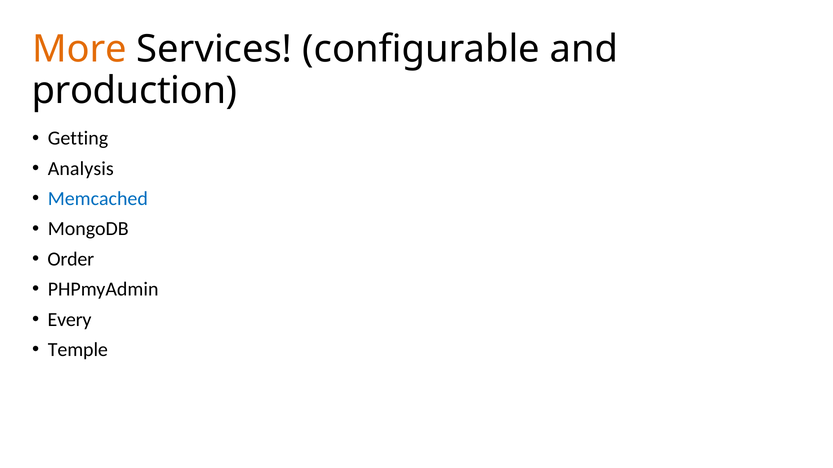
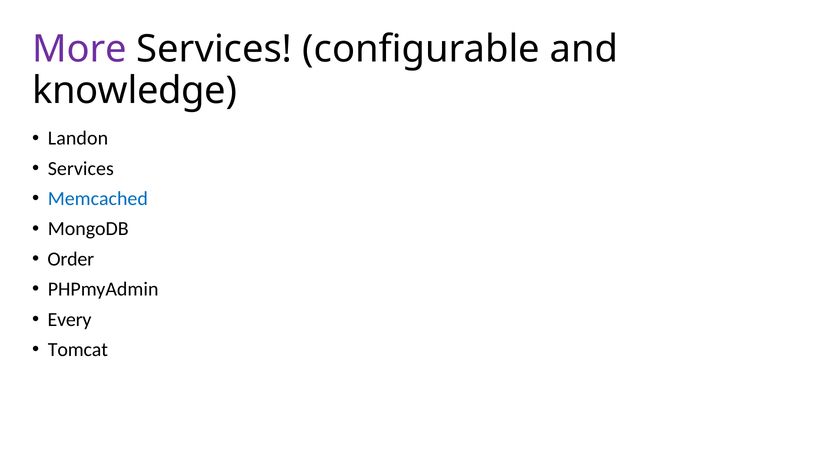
More colour: orange -> purple (79, 49)
production: production -> knowledge (134, 91)
Getting: Getting -> Landon (78, 139)
Analysis: Analysis -> Services (81, 169)
Temple: Temple -> Tomcat (78, 350)
